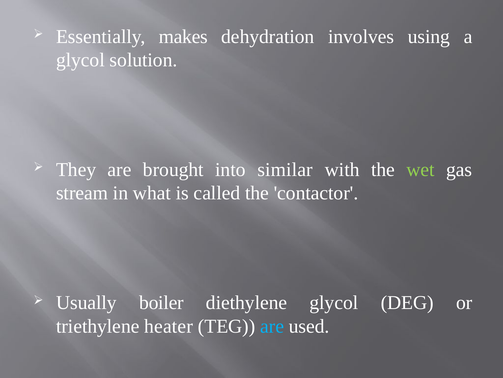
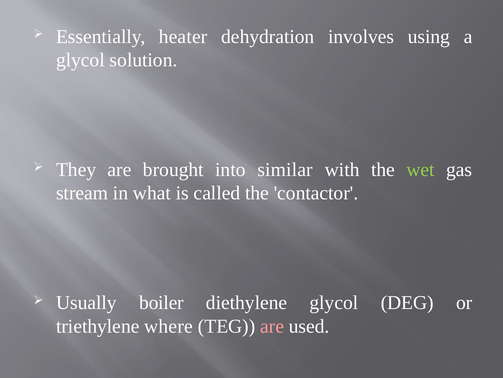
makes: makes -> heater (183, 36)
heater: heater -> where (169, 326)
are colour: light blue -> pink (272, 326)
